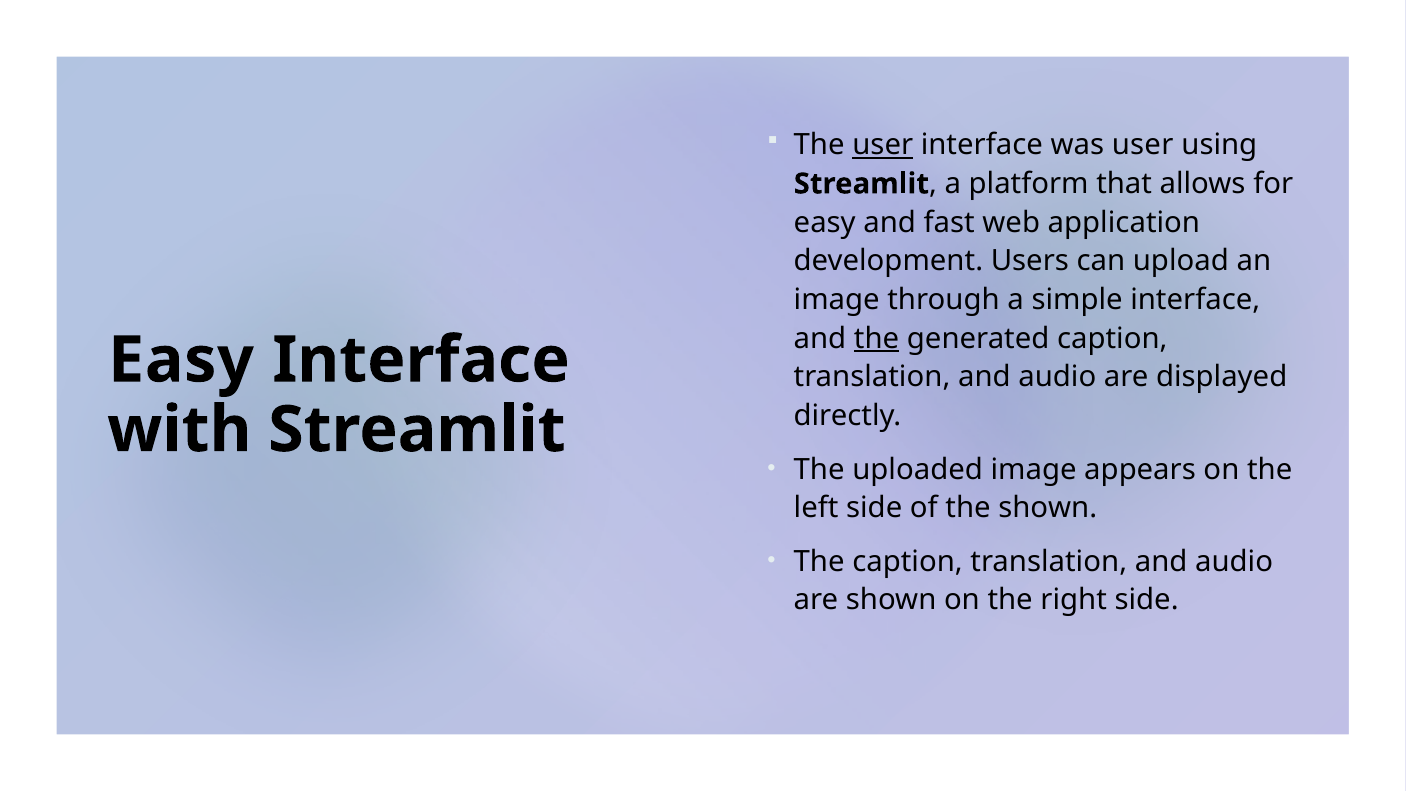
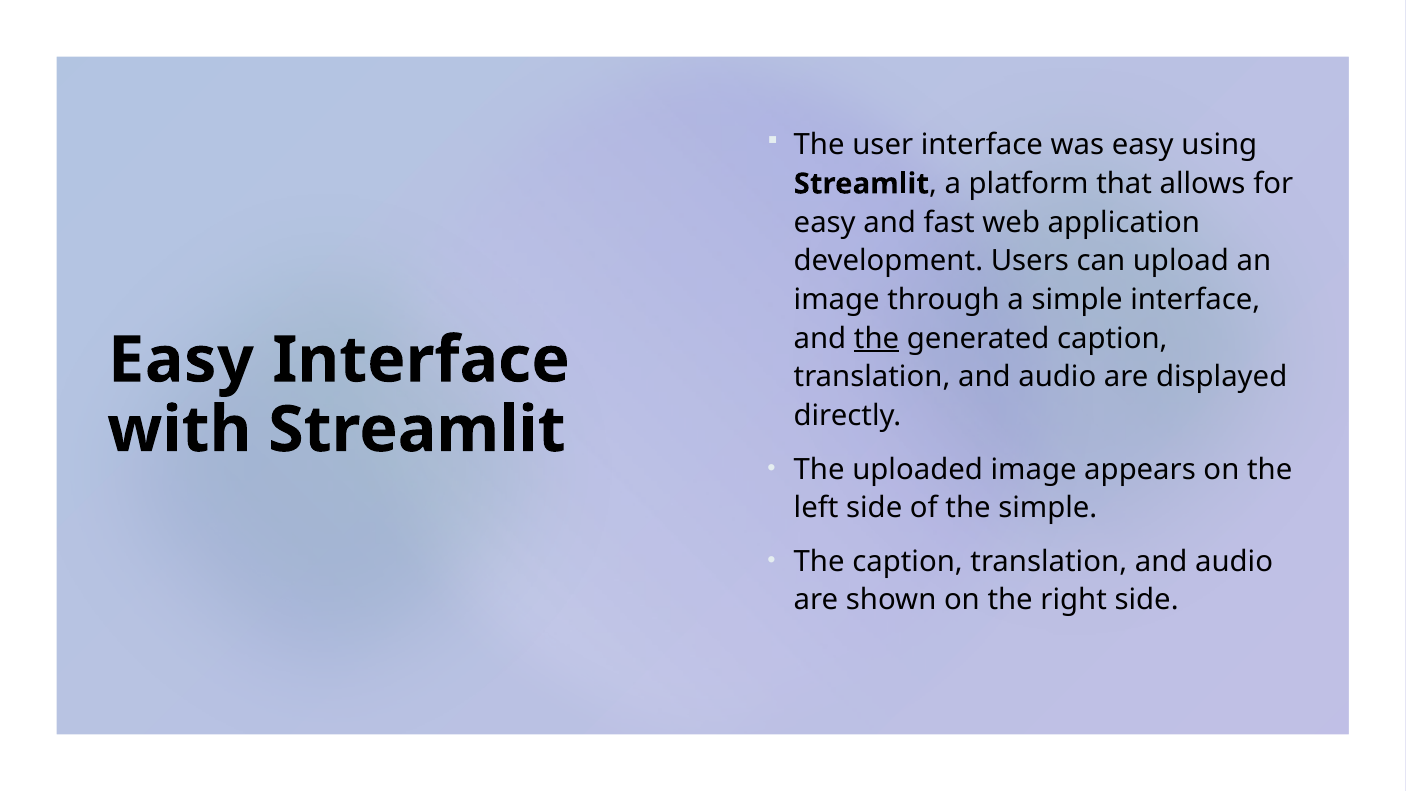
user underline: present -> none (883, 145)
was user: user -> easy (1143, 145)
the shown: shown -> simple (1048, 508)
